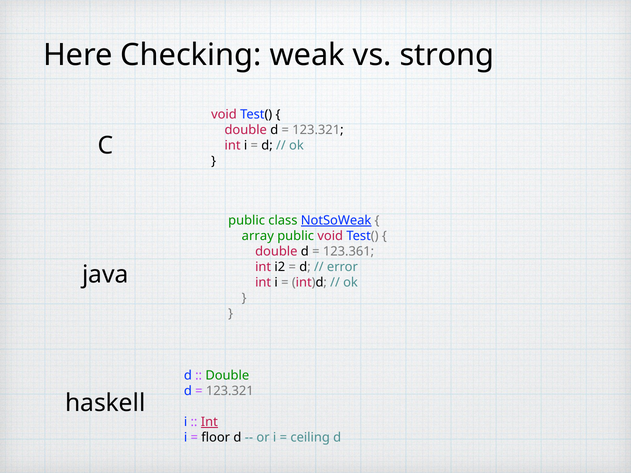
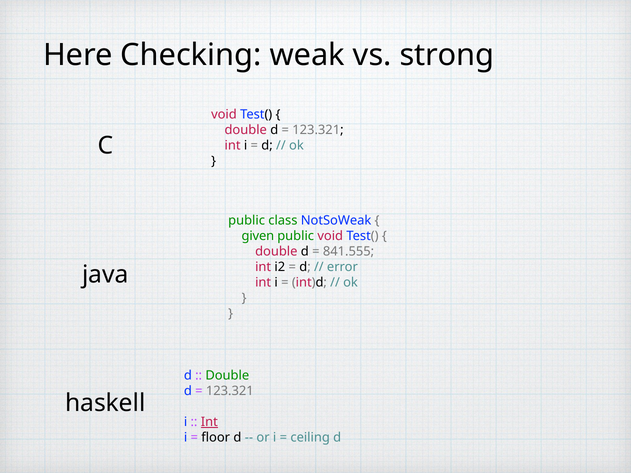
NotSoWeak underline: present -> none (336, 220)
array: array -> given (258, 236)
123.361: 123.361 -> 841.555 (349, 252)
